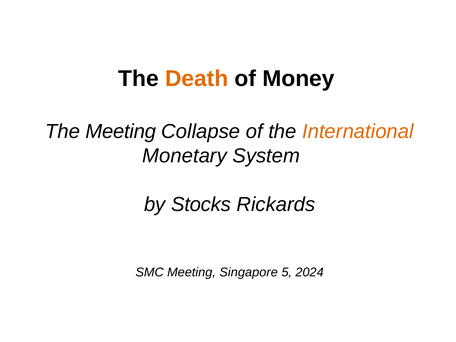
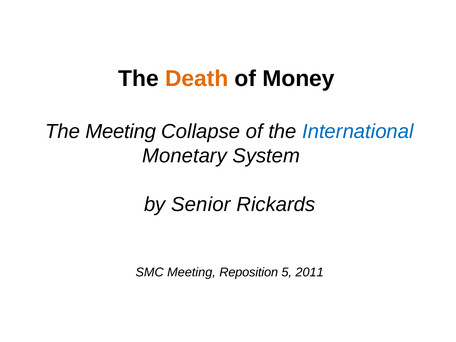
International colour: orange -> blue (358, 132)
Stocks: Stocks -> Senior (201, 205)
Singapore: Singapore -> Reposition (249, 272)
2024: 2024 -> 2011 (310, 272)
